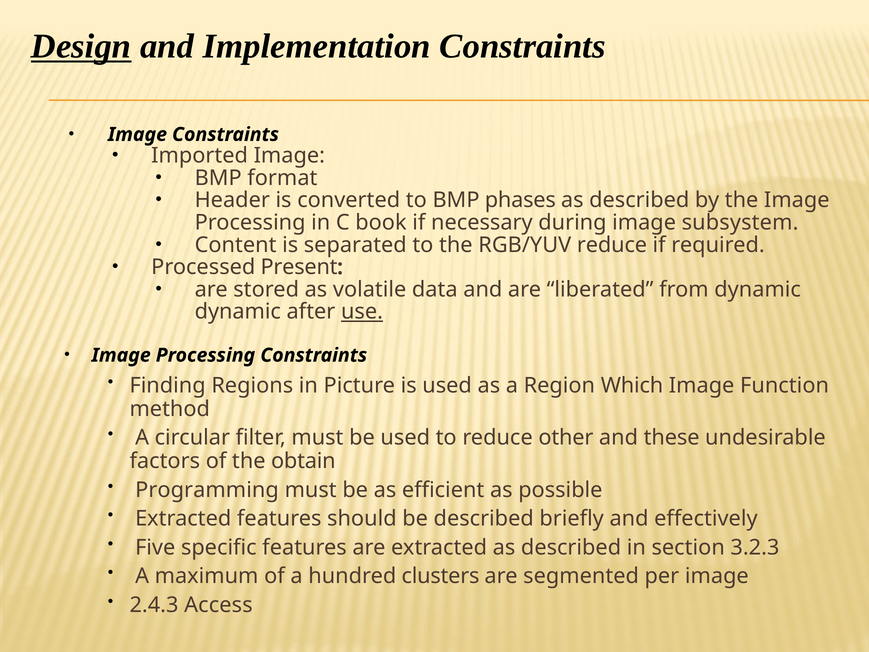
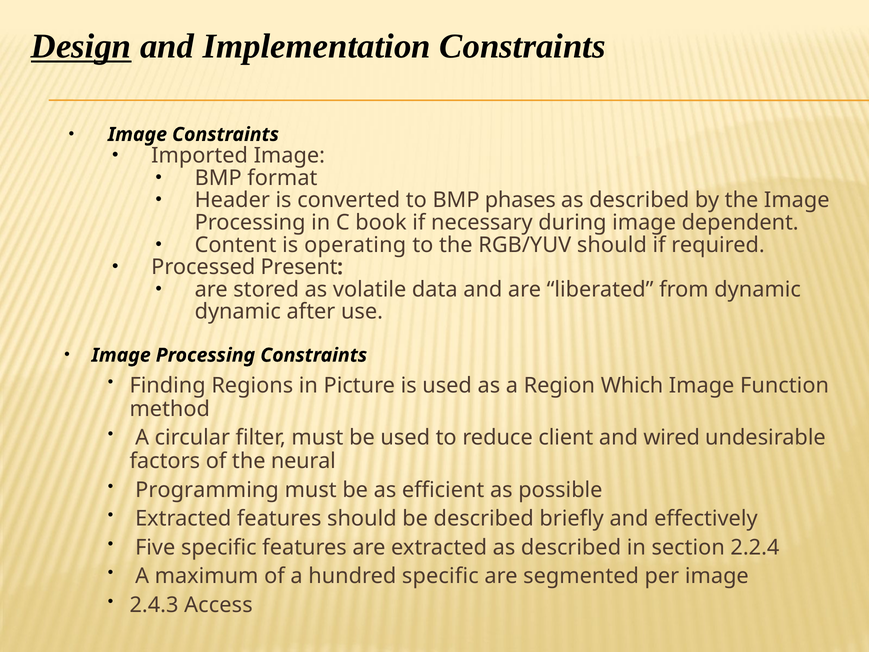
subsystem: subsystem -> dependent (740, 222)
separated: separated -> operating (355, 245)
RGB/YUV reduce: reduce -> should (612, 245)
use underline: present -> none (362, 312)
other: other -> client (566, 438)
these: these -> wired (672, 438)
obtain: obtain -> neural (303, 461)
3.2.3: 3.2.3 -> 2.2.4 (755, 547)
hundred clusters: clusters -> specific (440, 576)
